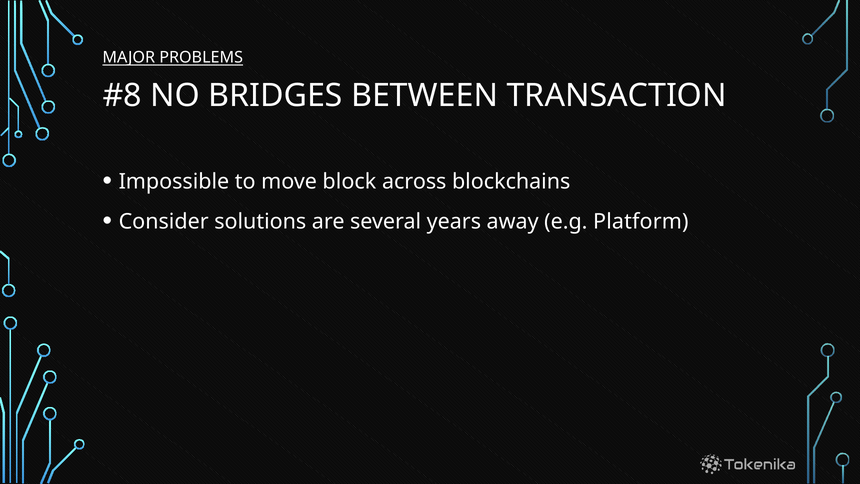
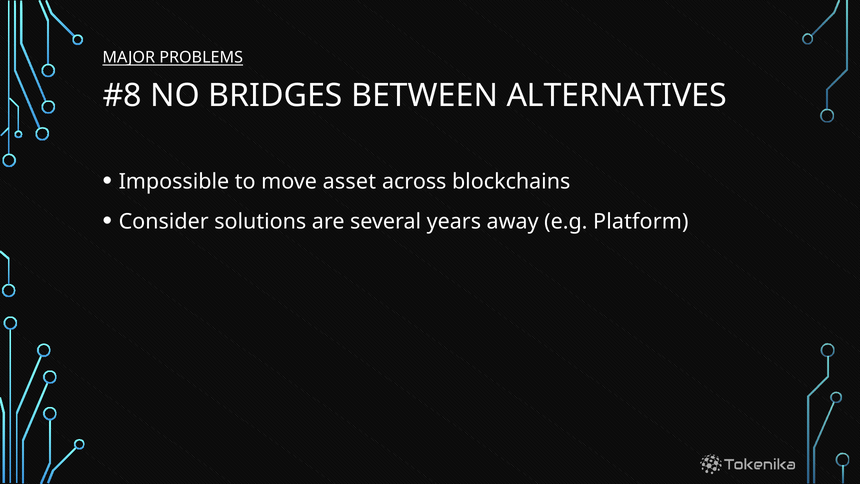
TRANSACTION: TRANSACTION -> ALTERNATIVES (617, 96)
block: block -> asset (349, 181)
